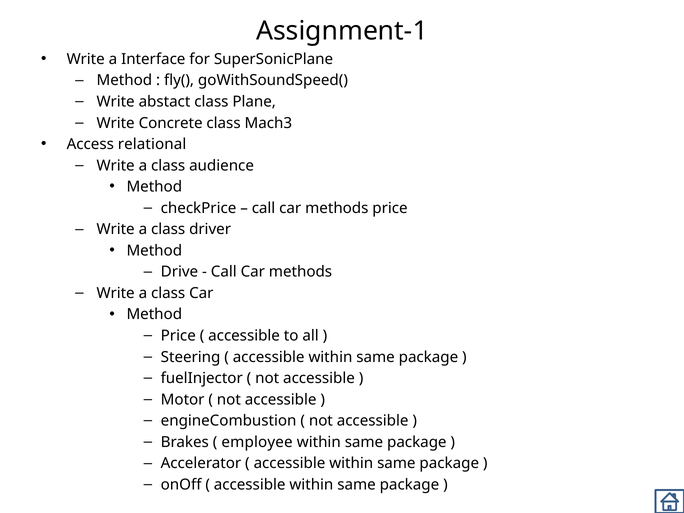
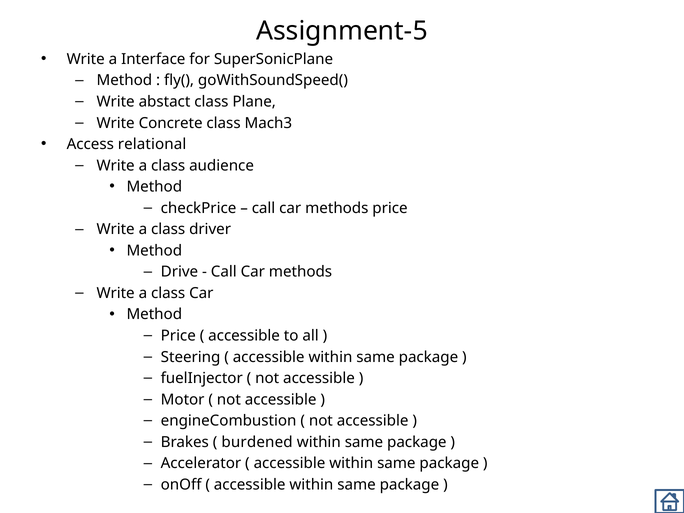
Assignment-1: Assignment-1 -> Assignment-5 (342, 31)
employee: employee -> burdened (257, 442)
